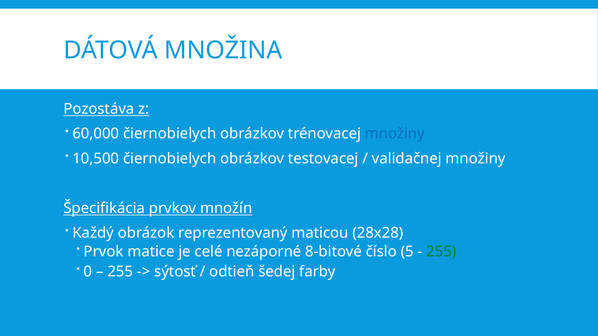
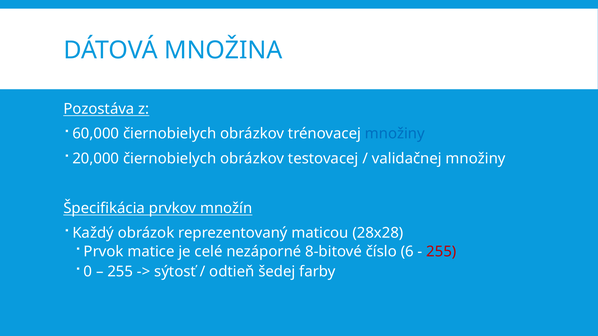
10,500: 10,500 -> 20,000 (96, 159)
5: 5 -> 6 (407, 252)
255 colour: green -> red (441, 252)
